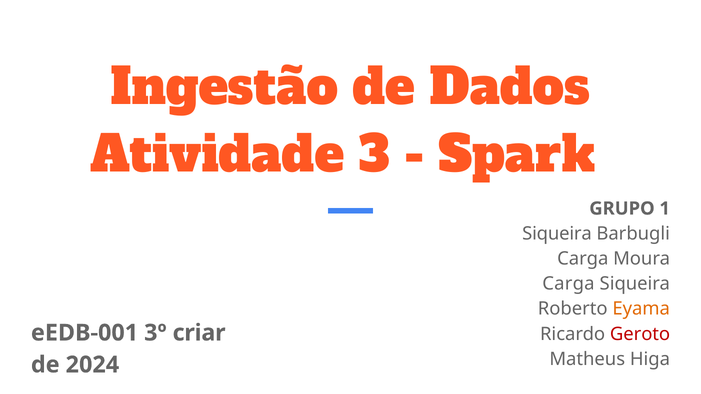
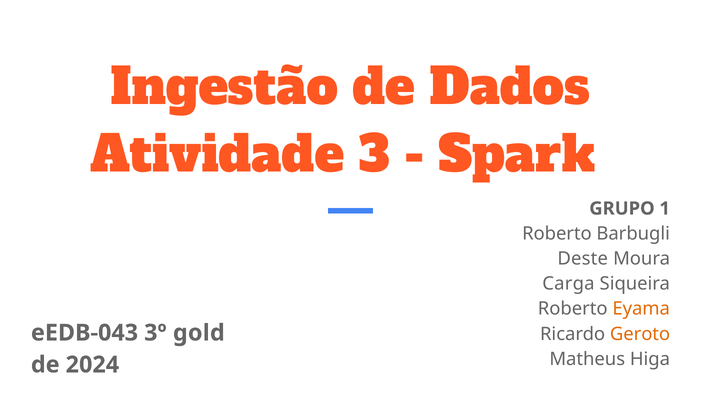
Siqueira: Siqueira -> Roberto (557, 234)
Carga: Carga -> Deste (583, 259)
Geroto colour: red -> orange (640, 334)
eEDB-001: eEDB-001 -> eEDB-043 (85, 333)
criar: criar -> gold (199, 333)
